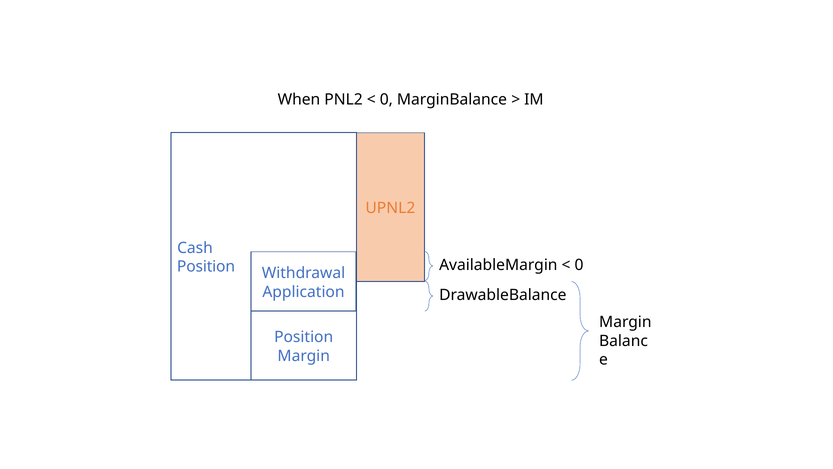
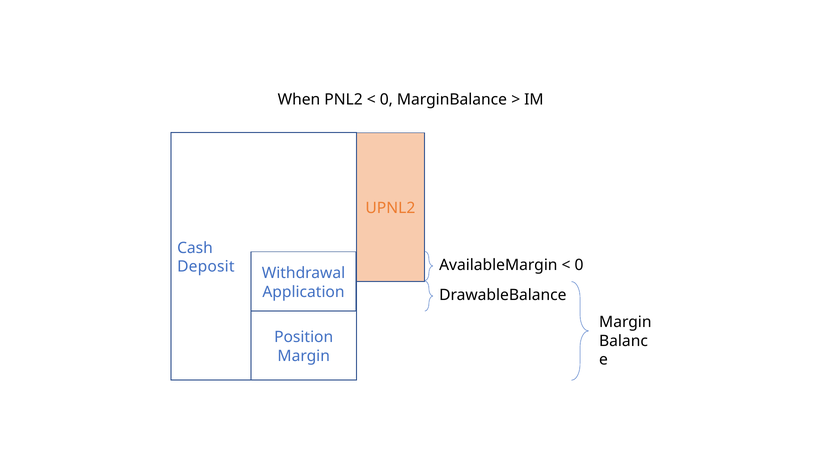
Position: Position -> Deposit (206, 267)
